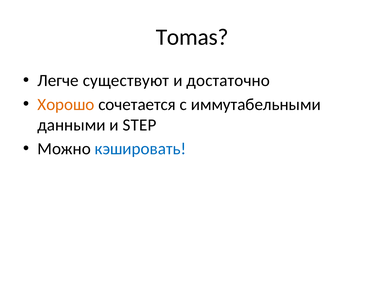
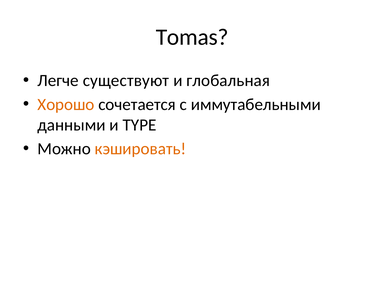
достаточно: достаточно -> глобальная (228, 81)
STEP: STEP -> TYPE (140, 125)
кэшировать colour: blue -> orange (140, 149)
